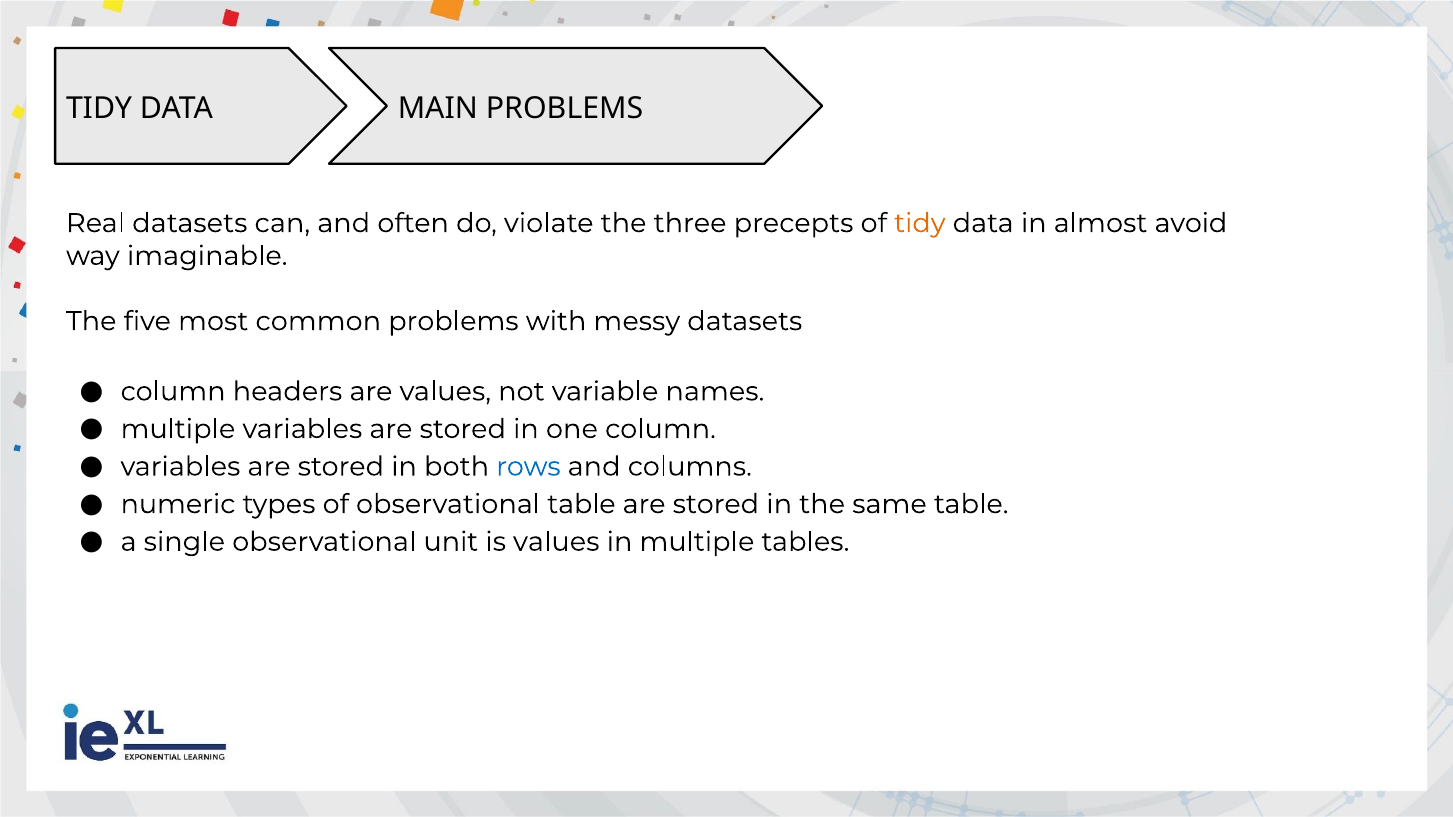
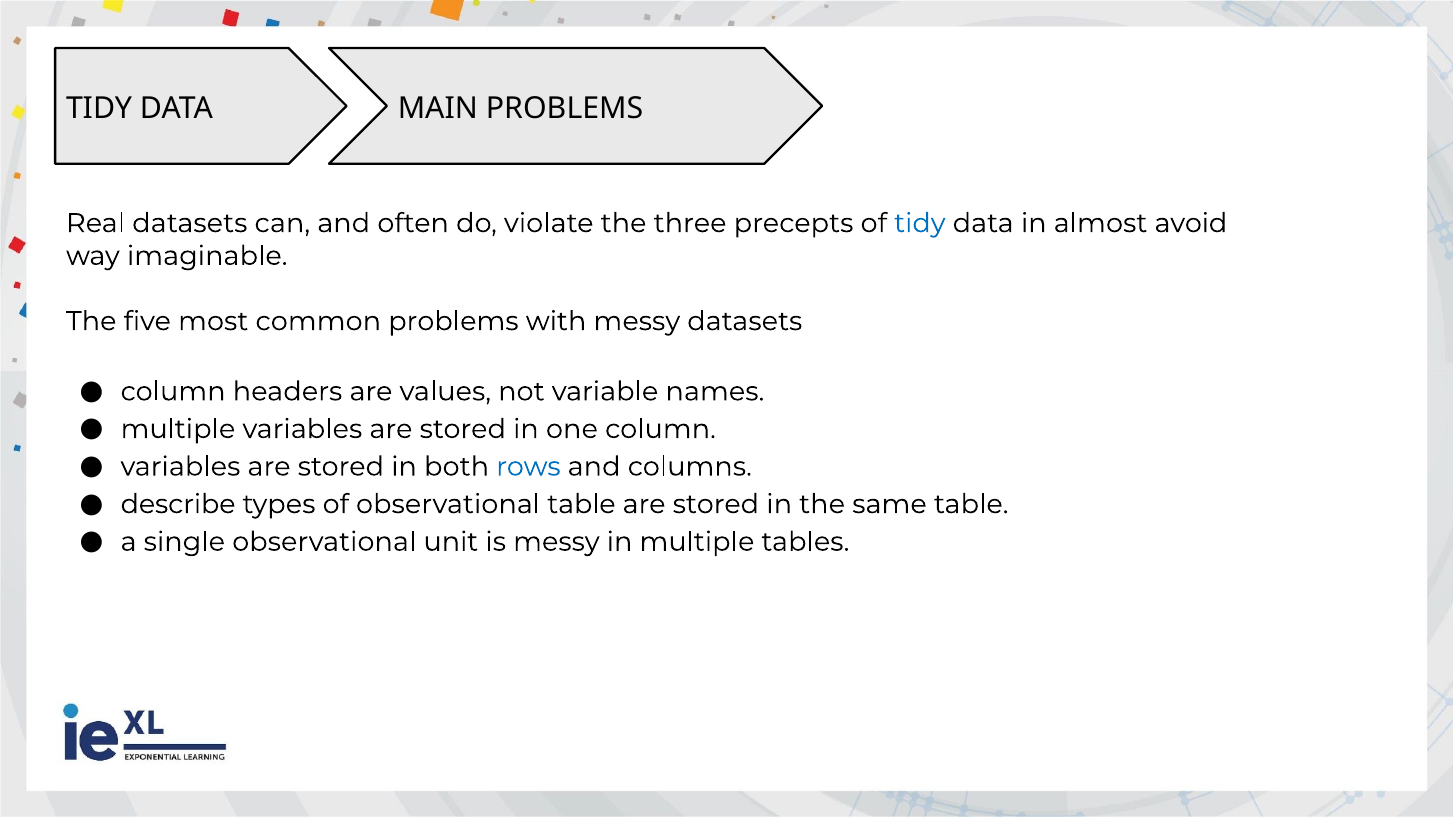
tidy colour: orange -> blue (920, 223)
numeric: numeric -> describe (178, 504)
is values: values -> messy (556, 542)
